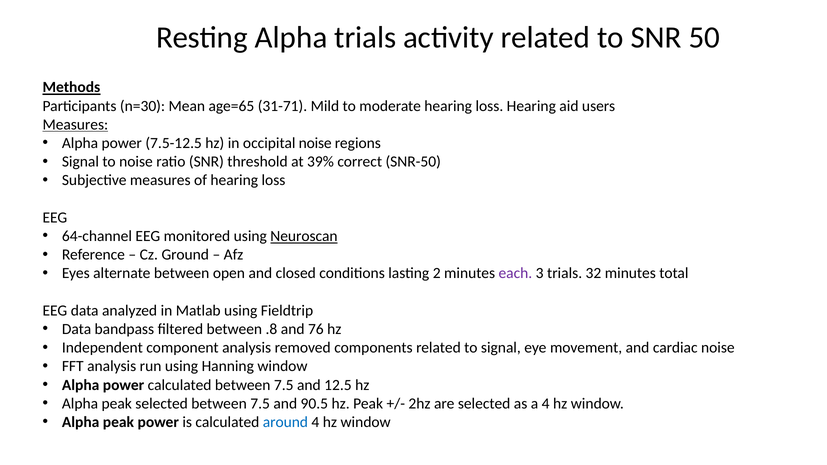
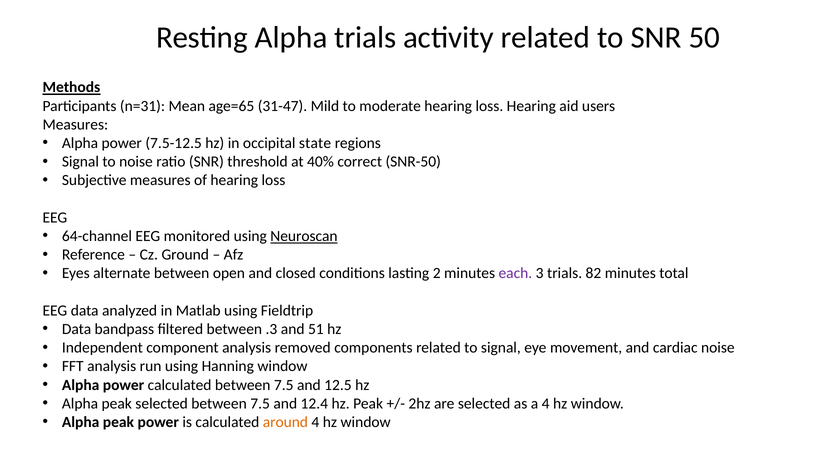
n=30: n=30 -> n=31 (143, 106)
31-71: 31-71 -> 31-47 (282, 106)
Measures underline: present -> none (75, 125)
occipital noise: noise -> state (315, 143)
39%: 39% -> 40% (320, 162)
32: 32 -> 82 (593, 273)
.8: .8 -> .3 (271, 329)
76: 76 -> 51 (316, 329)
90.5: 90.5 -> 12.4 (314, 404)
around colour: blue -> orange (285, 422)
